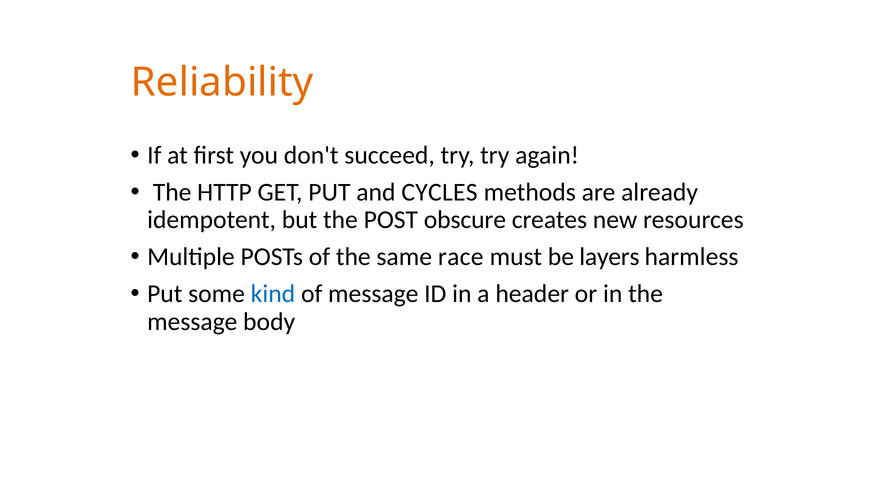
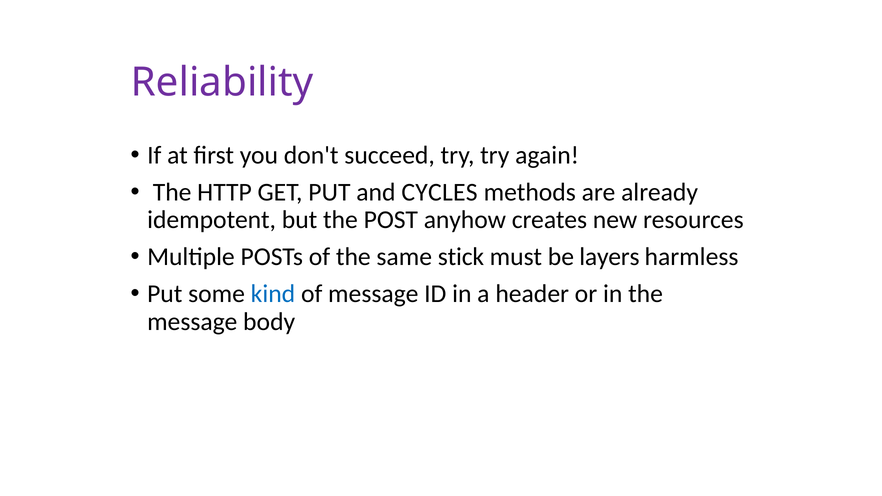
Reliability colour: orange -> purple (222, 82)
obscure: obscure -> anyhow (465, 220)
race: race -> stick (461, 257)
